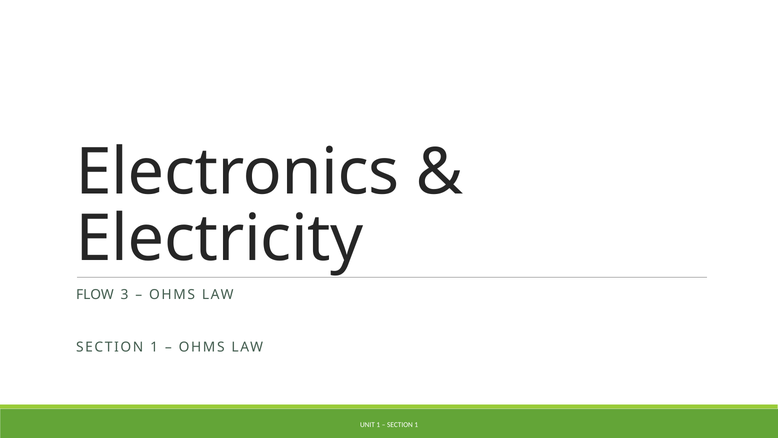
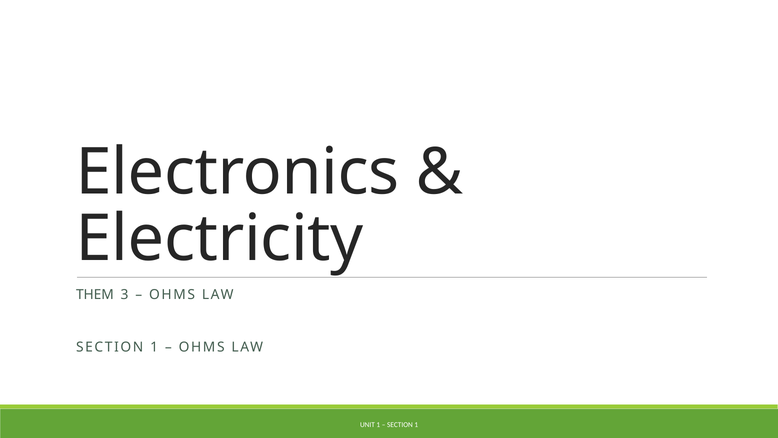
FLOW: FLOW -> THEM (95, 295)
